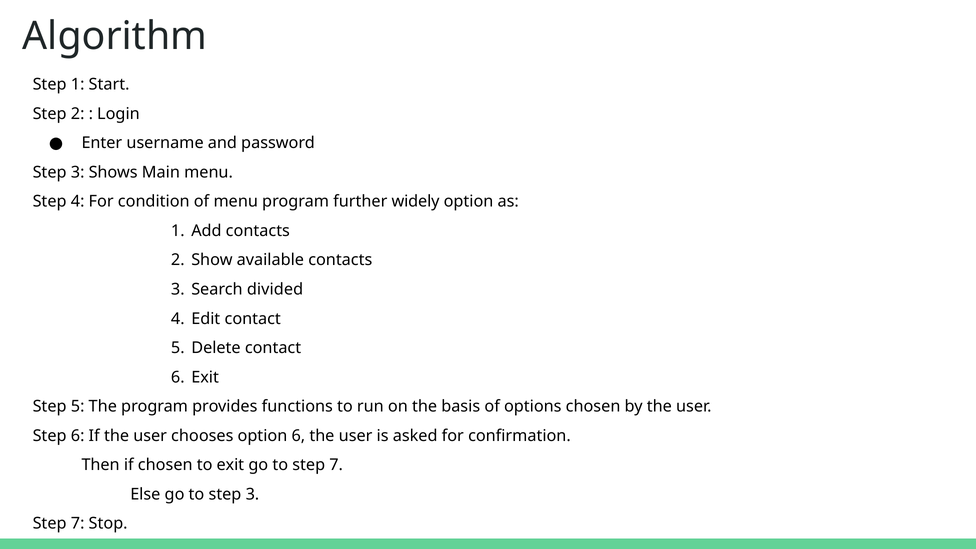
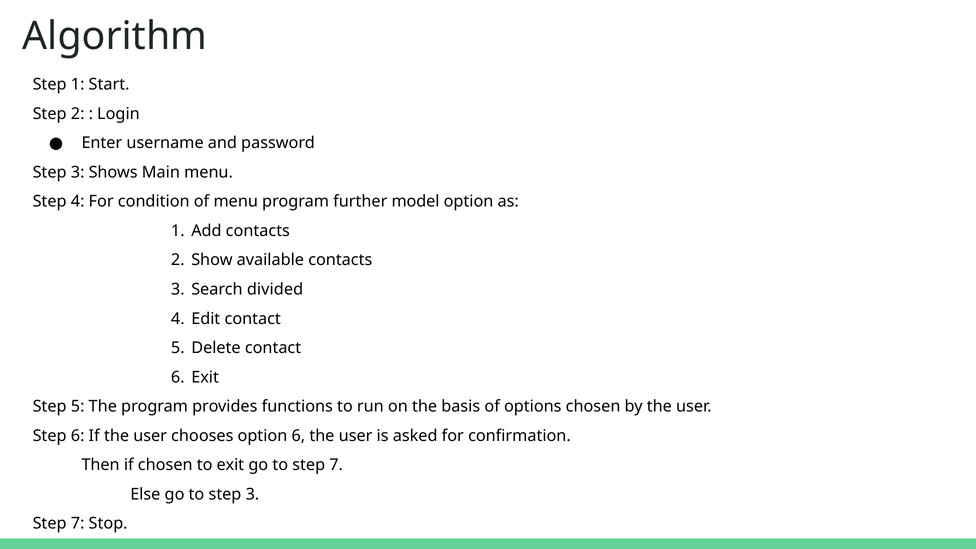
widely: widely -> model (416, 202)
